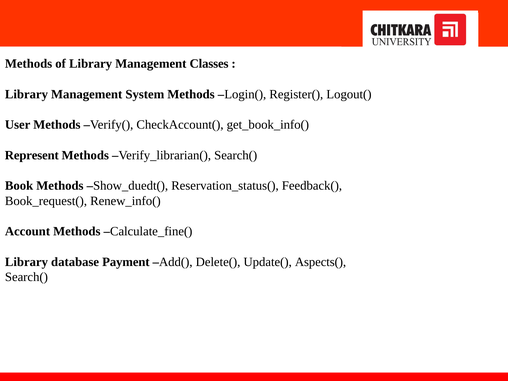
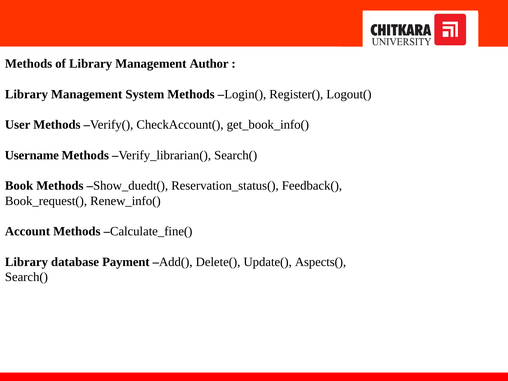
Classes: Classes -> Author (209, 64)
Represent: Represent -> Username (32, 155)
